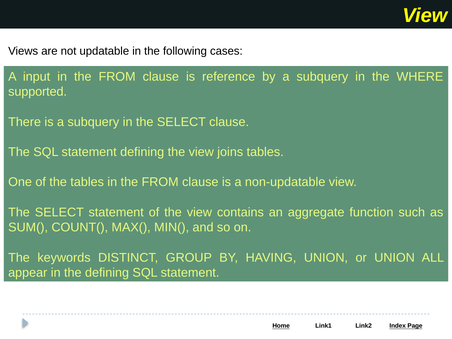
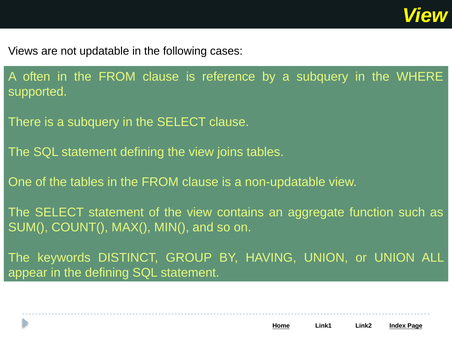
input: input -> often (37, 77)
